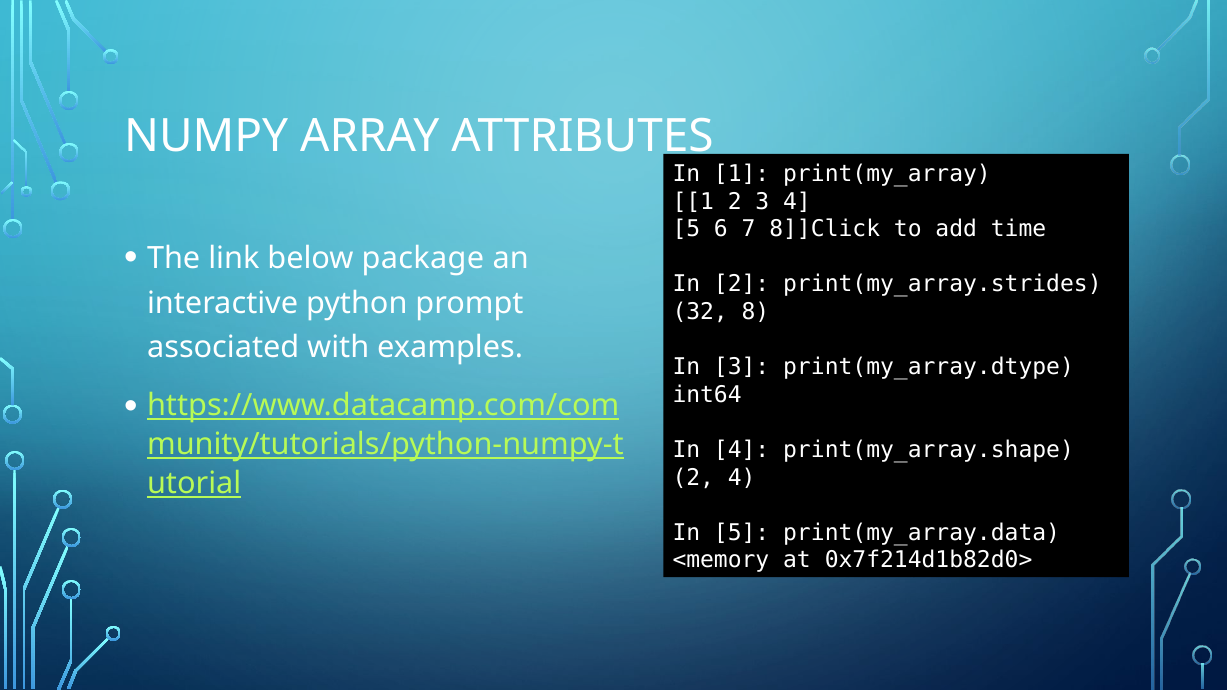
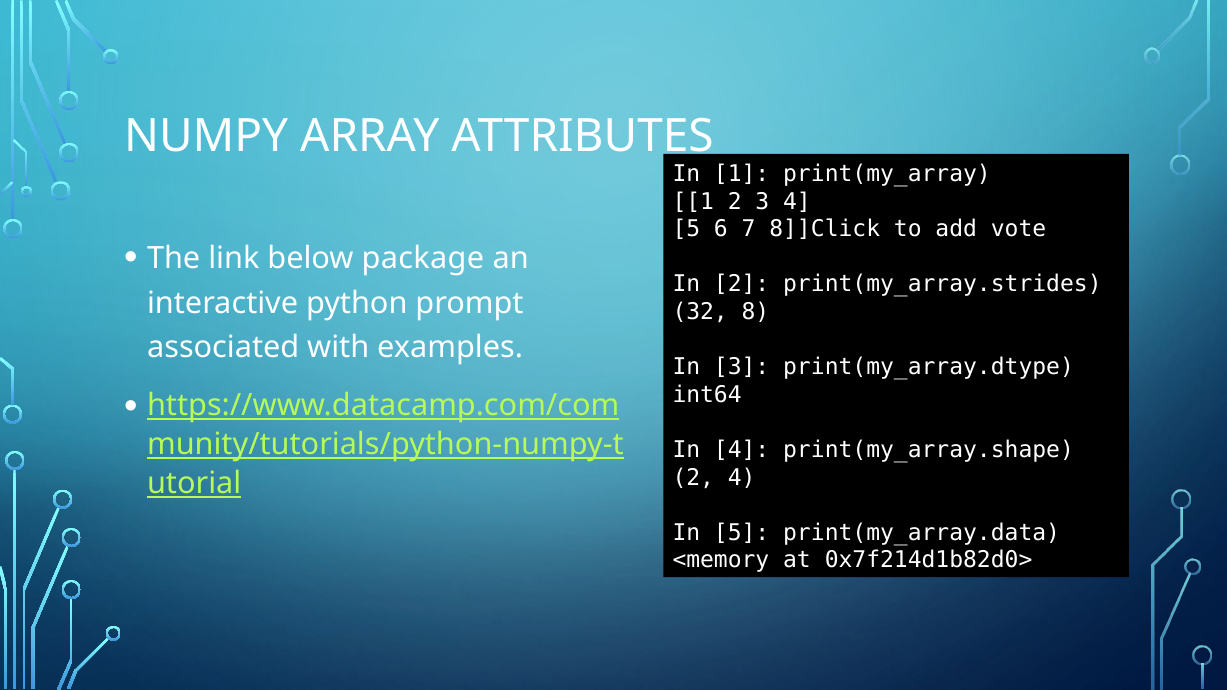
time: time -> vote (1019, 229)
